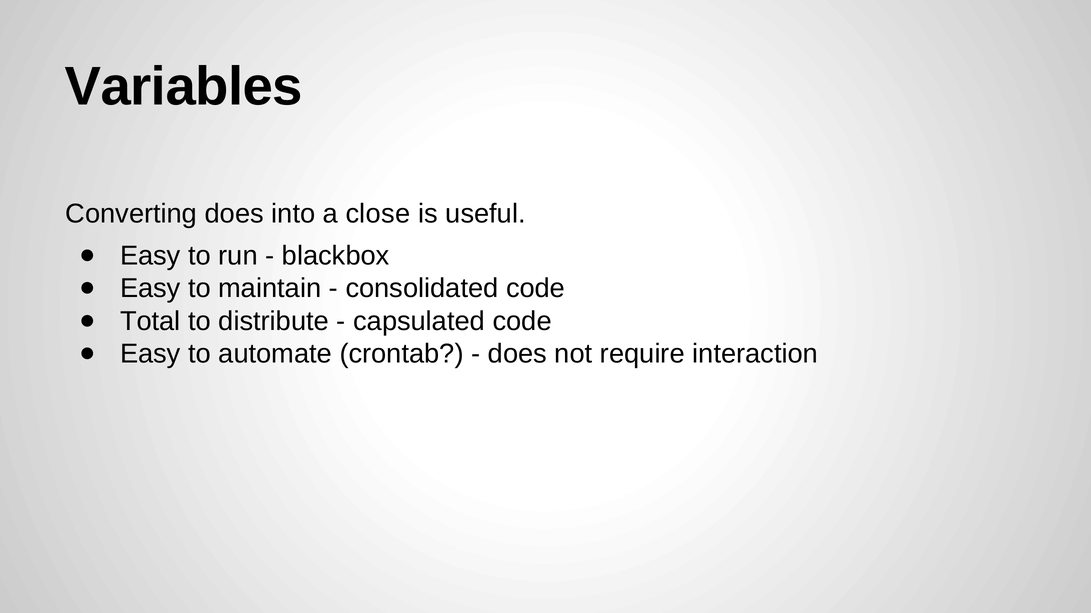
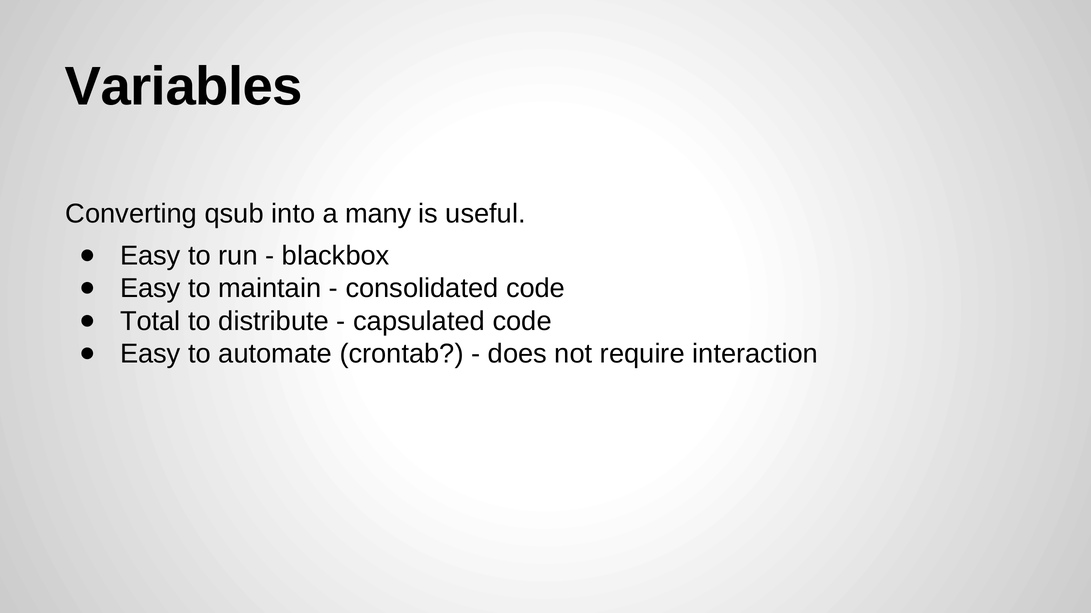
Converting does: does -> qsub (234, 214)
close: close -> many (378, 214)
